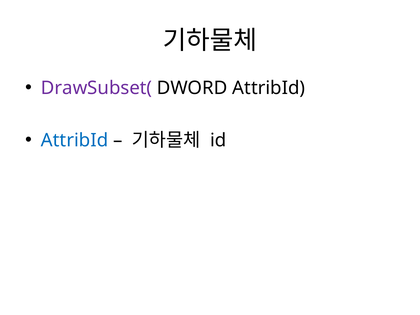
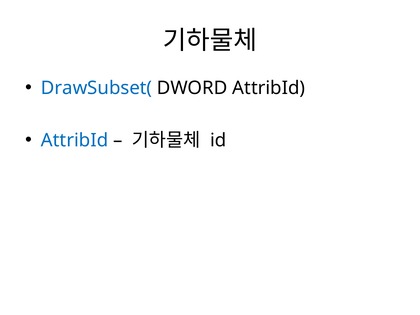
DrawSubset( colour: purple -> blue (97, 88)
